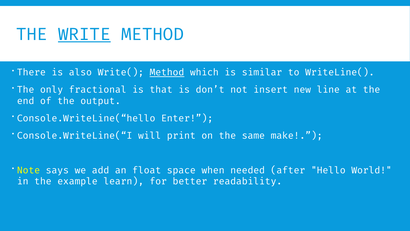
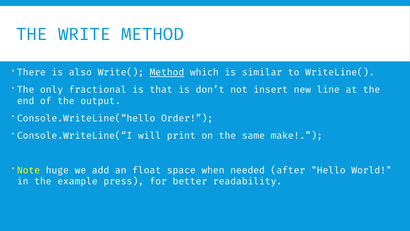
WRITE underline: present -> none (84, 34)
Enter: Enter -> Order (187, 118)
says: says -> huge (57, 170)
learn: learn -> press (124, 181)
